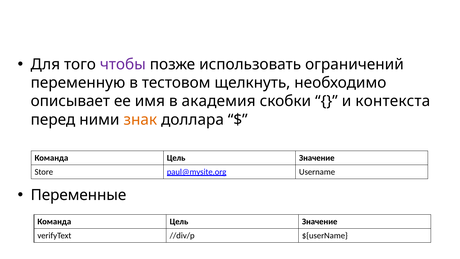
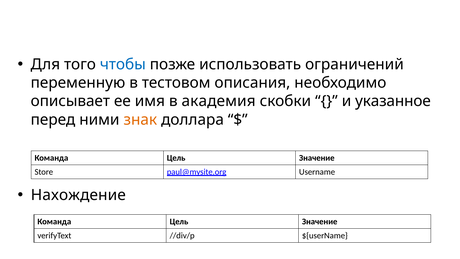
чтобы colour: purple -> blue (123, 64)
щелкнуть: щелкнуть -> описания (252, 83)
контекста: контекста -> указанное (393, 101)
Переменные: Переменные -> Нахождение (78, 195)
